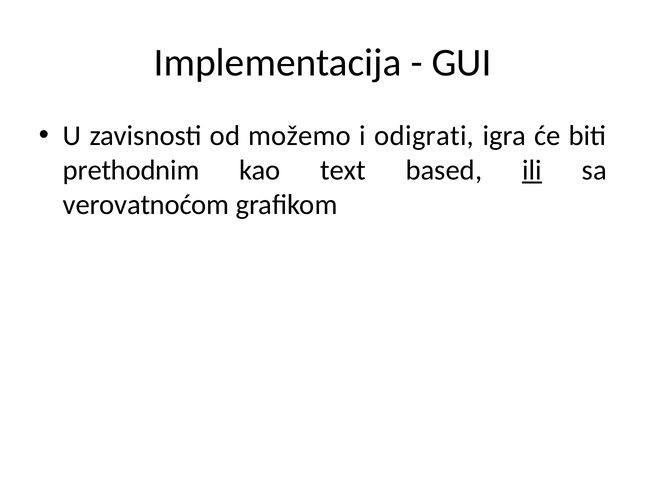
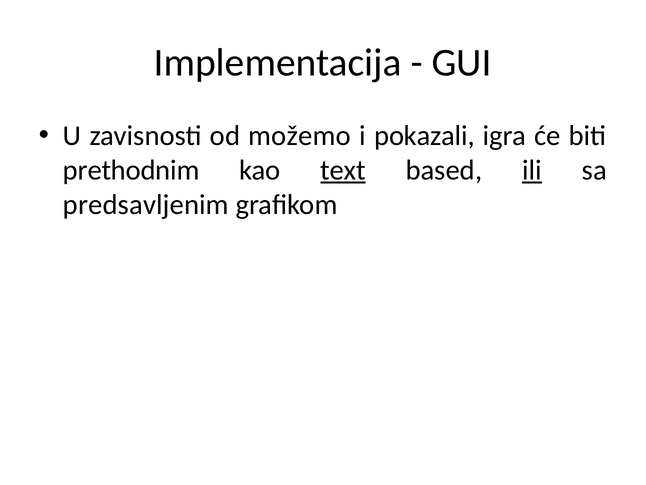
odigrati: odigrati -> pokazali (424, 136)
text underline: none -> present (343, 170)
verovatnoćom: verovatnoćom -> predsavljenim (146, 204)
